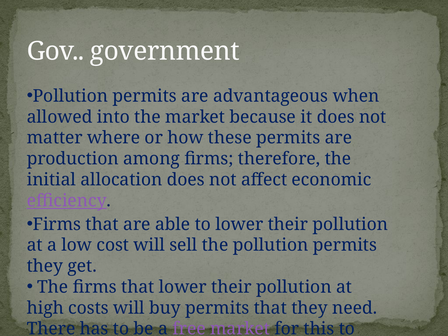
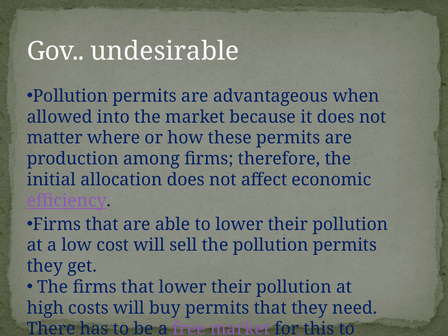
government: government -> undesirable (165, 51)
